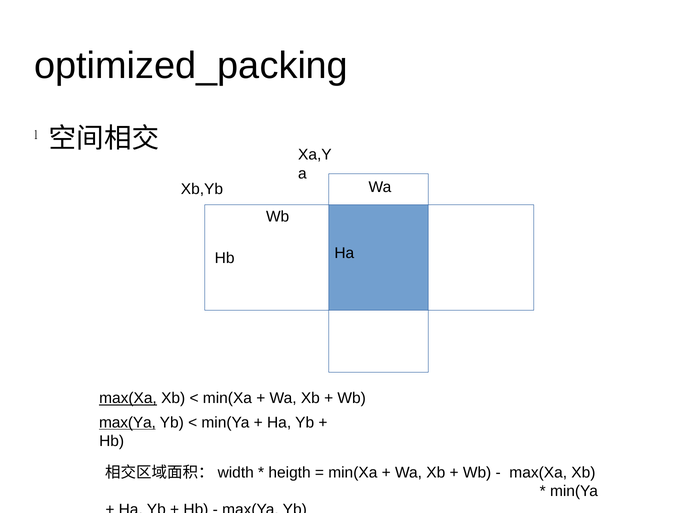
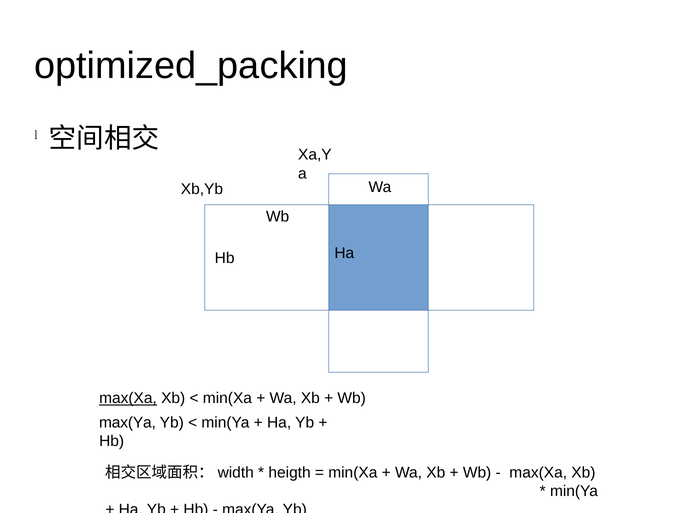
max(Ya underline: present -> none (127, 423)
